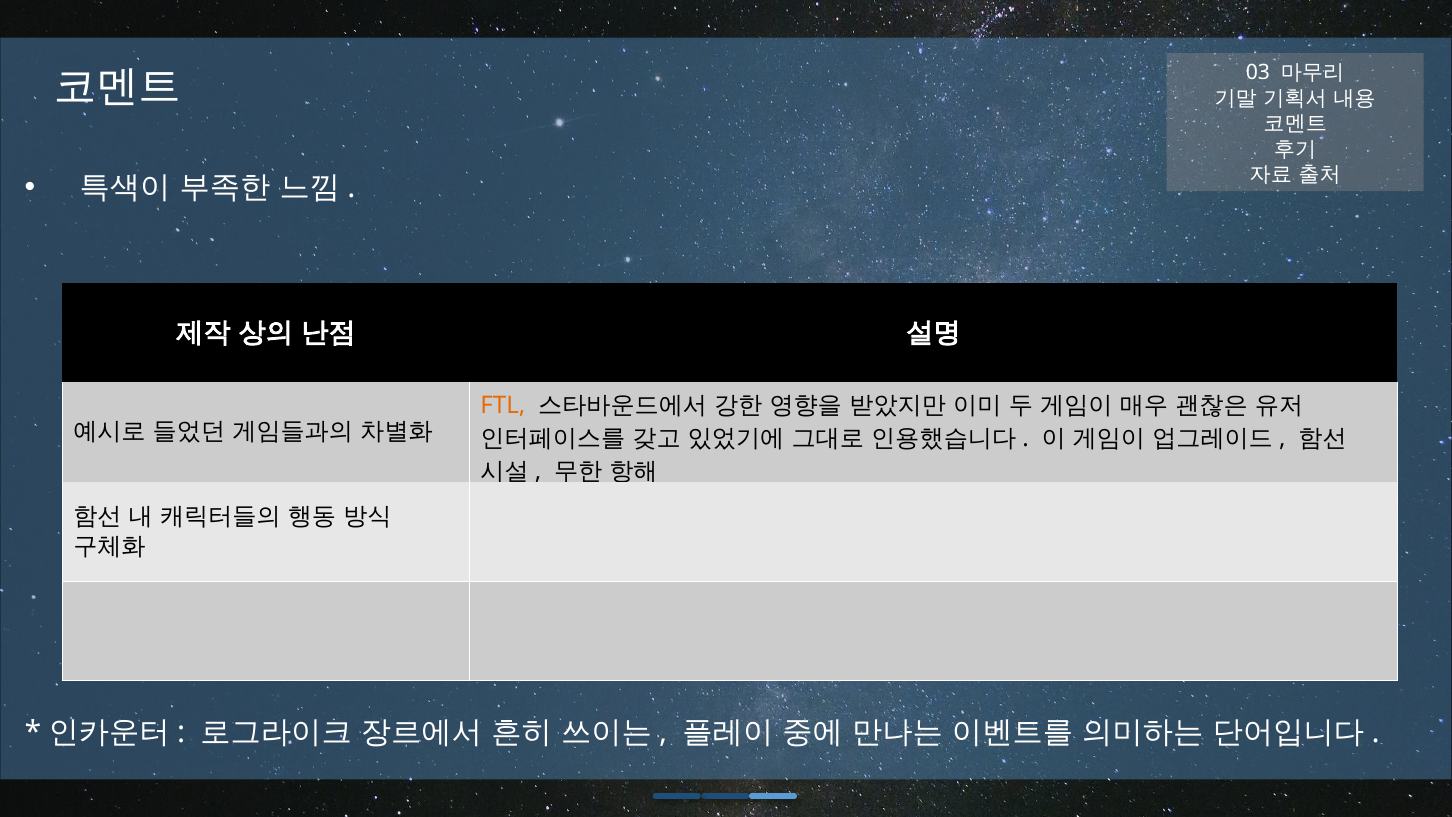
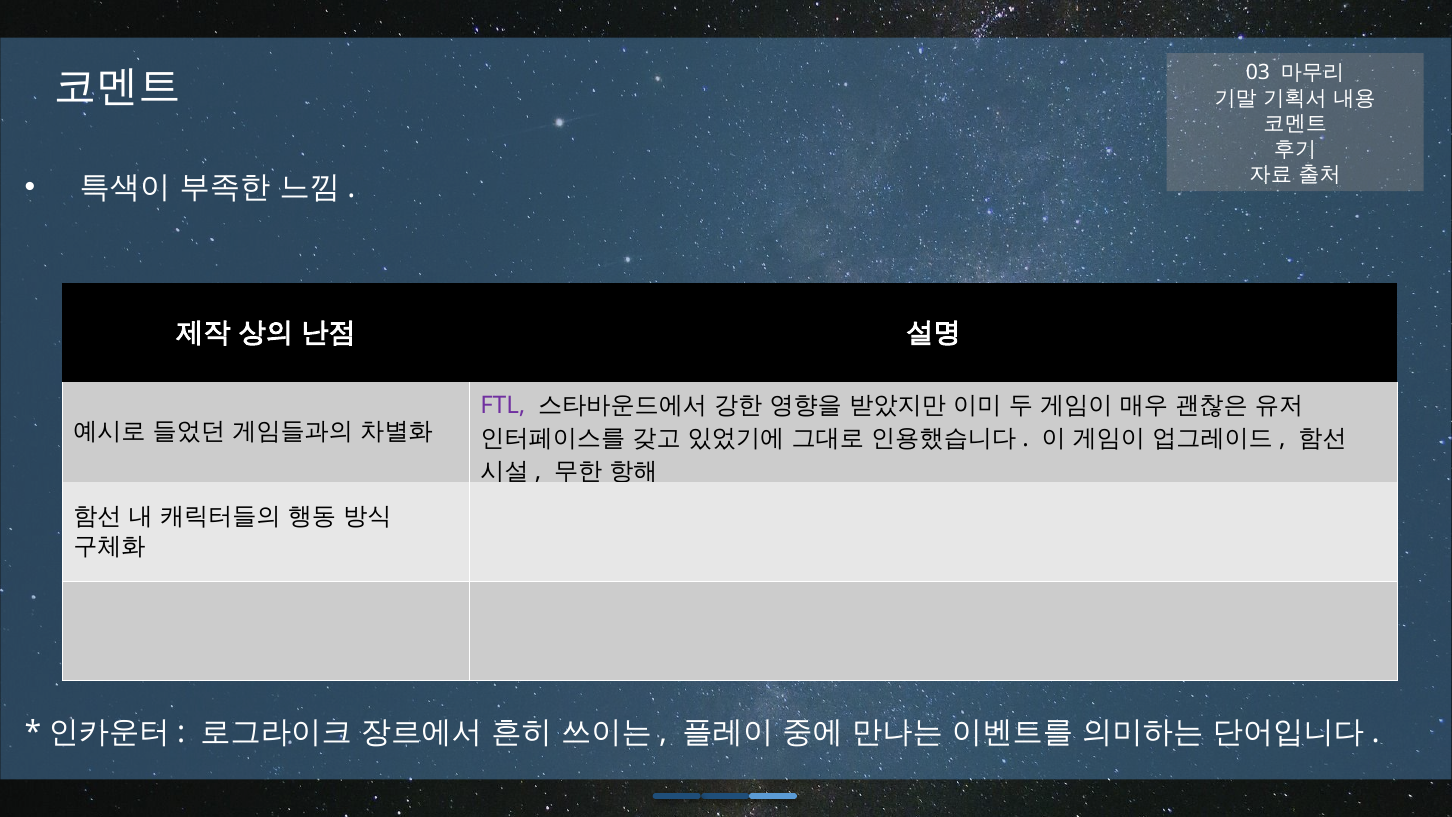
FTL colour: orange -> purple (503, 405)
